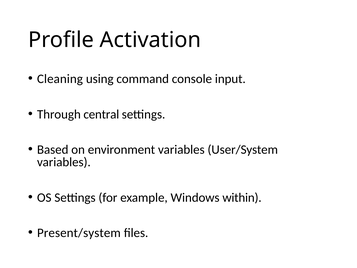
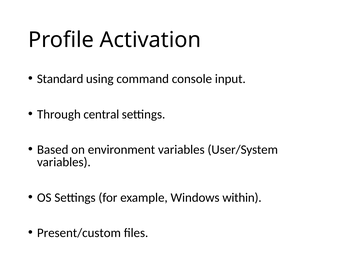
Cleaning: Cleaning -> Standard (60, 79)
Present/system: Present/system -> Present/custom (79, 233)
